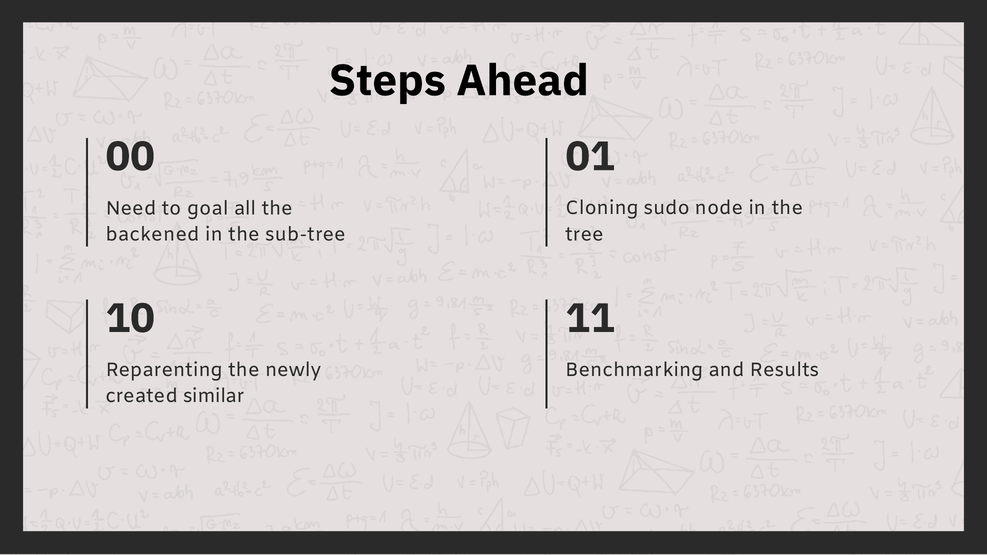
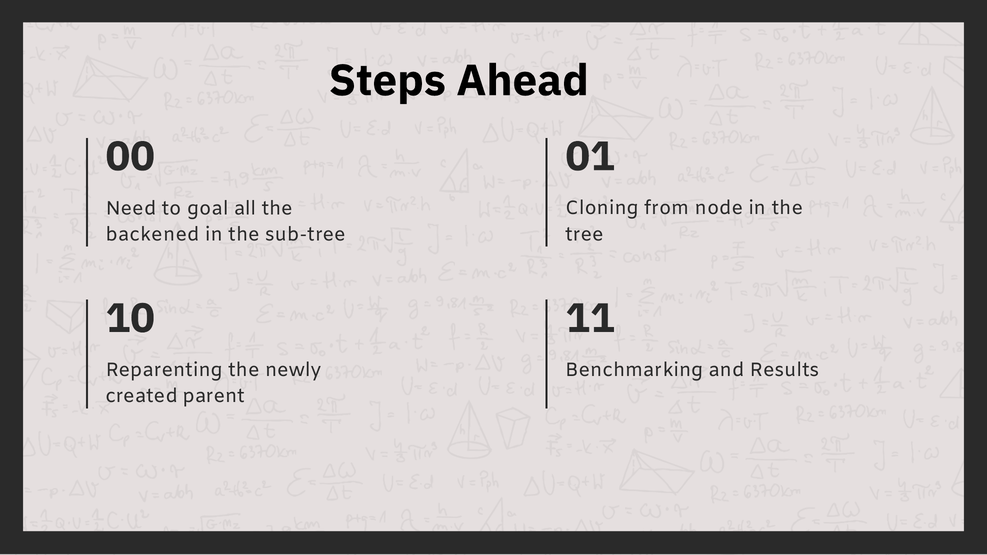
sudo: sudo -> from (667, 208)
similar: similar -> parent (214, 396)
